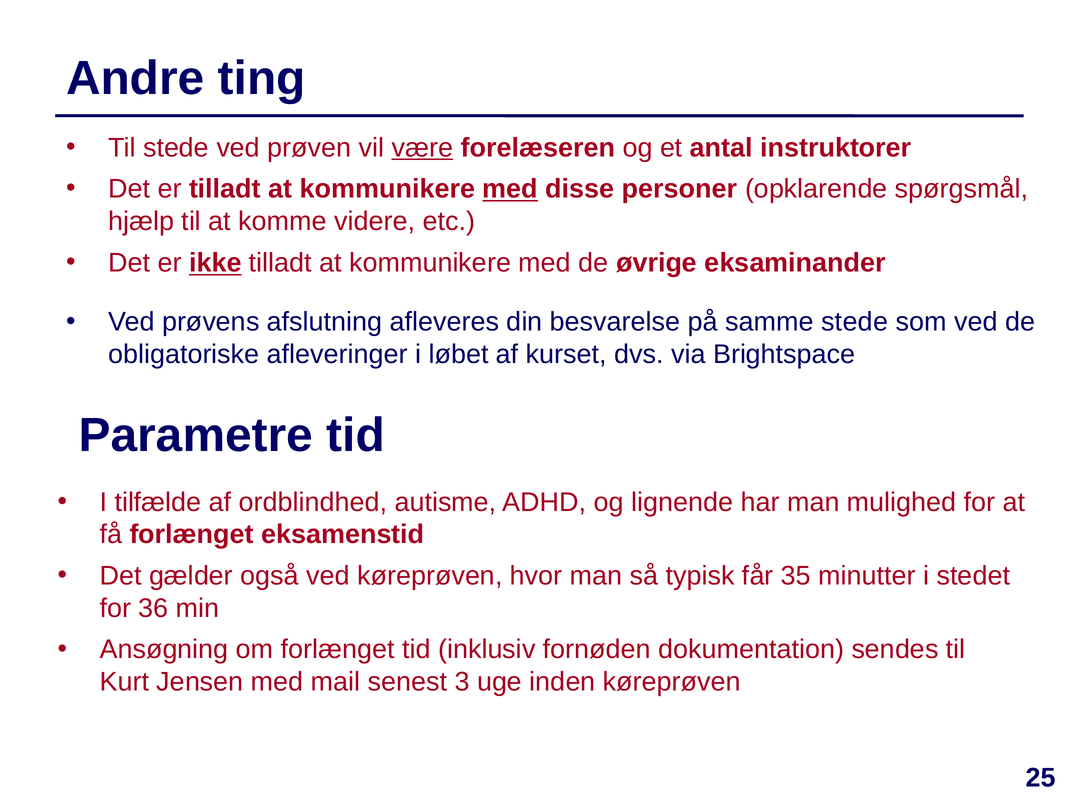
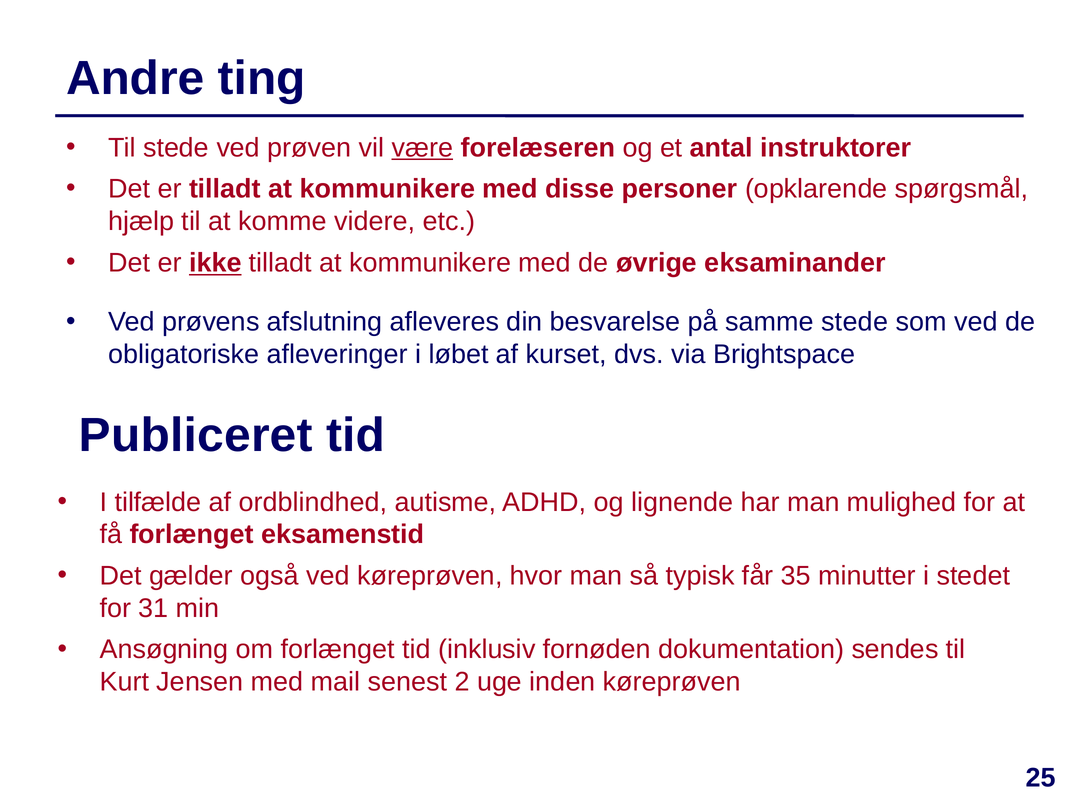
med underline: present -> none (510, 189)
Parametre: Parametre -> Publiceret (196, 435)
36: 36 -> 31 (153, 608)
3: 3 -> 2 (462, 682)
